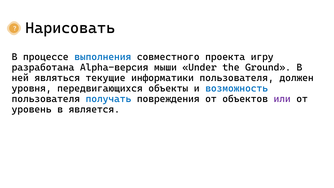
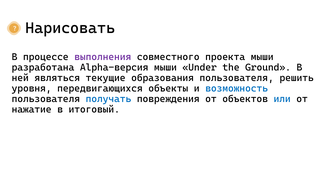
выполнения colour: blue -> purple (103, 57)
проекта игру: игру -> мыши (262, 57)
информатики: информатики -> образования (163, 78)
должен: должен -> решить (297, 78)
или colour: purple -> blue (282, 99)
уровень: уровень -> нажатие (32, 109)
является: является -> итоговый (94, 109)
